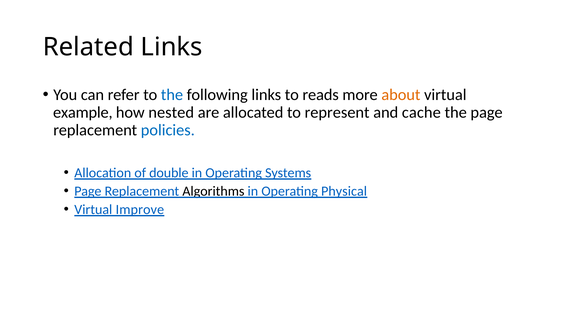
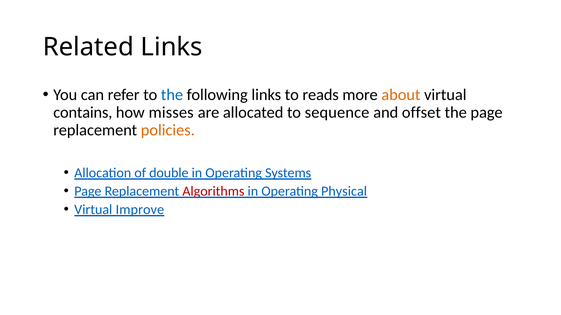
example: example -> contains (83, 113)
nested: nested -> misses (171, 113)
represent: represent -> sequence (337, 113)
cache: cache -> offset (421, 113)
policies colour: blue -> orange (168, 130)
Algorithms colour: black -> red (213, 192)
